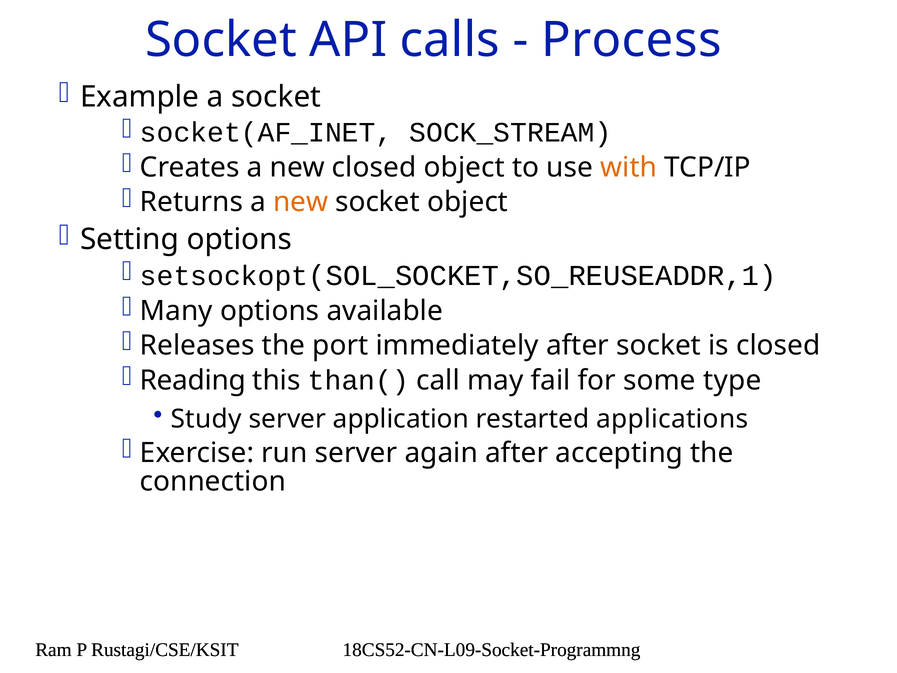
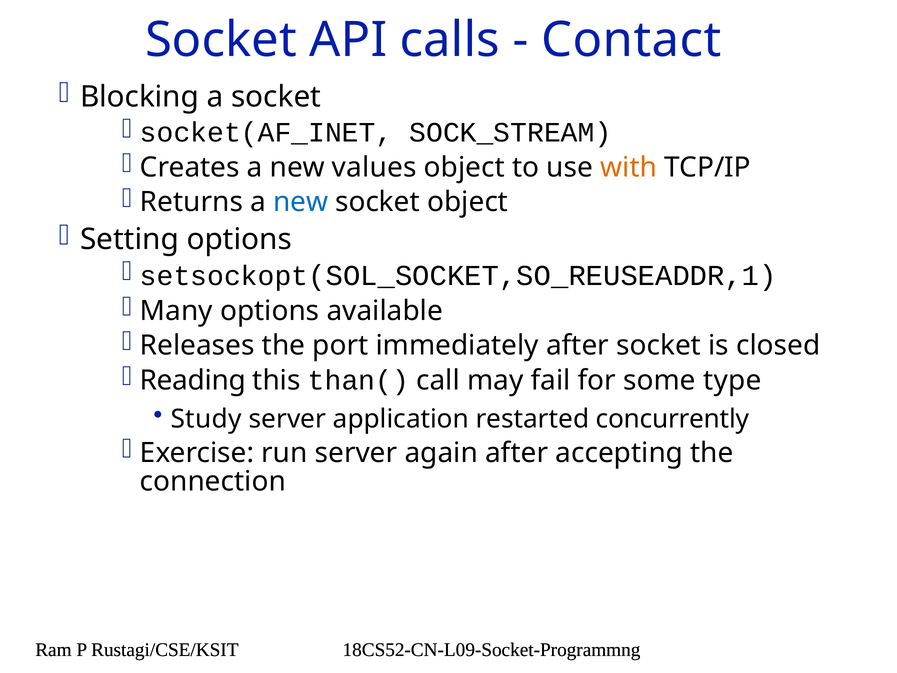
Process: Process -> Contact (631, 40)
Example: Example -> Blocking (140, 97)
new closed: closed -> values (374, 167)
new colour: orange -> blue (301, 202)
applications: applications -> concurrently (673, 419)
